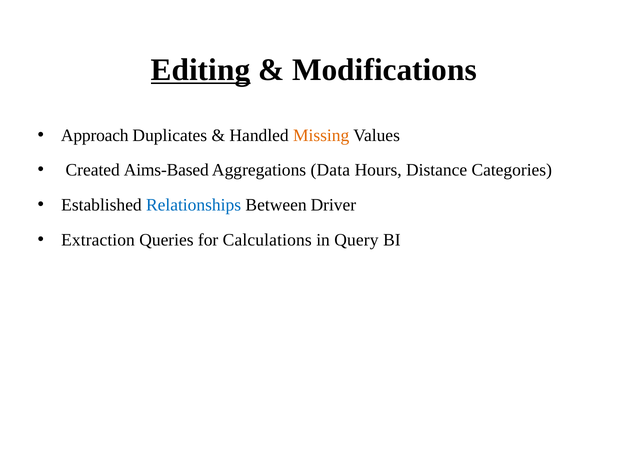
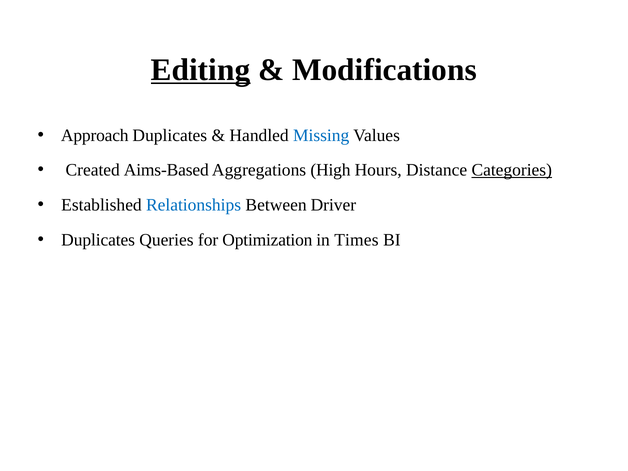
Missing colour: orange -> blue (321, 135)
Data: Data -> High (330, 170)
Categories underline: none -> present (512, 170)
Extraction: Extraction -> Duplicates (98, 240)
Calculations: Calculations -> Optimization (267, 240)
Query: Query -> Times (356, 240)
